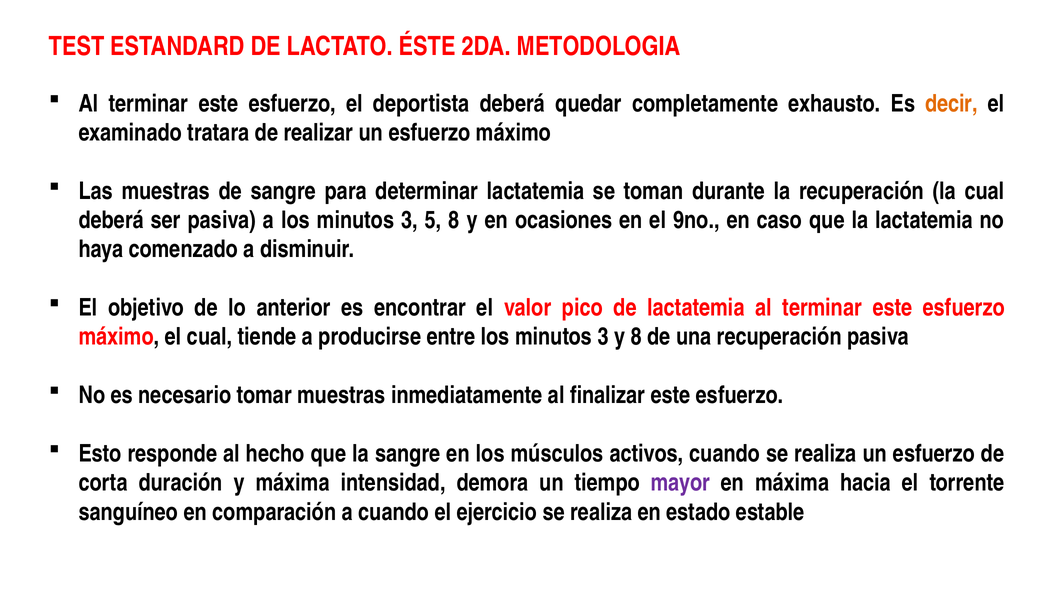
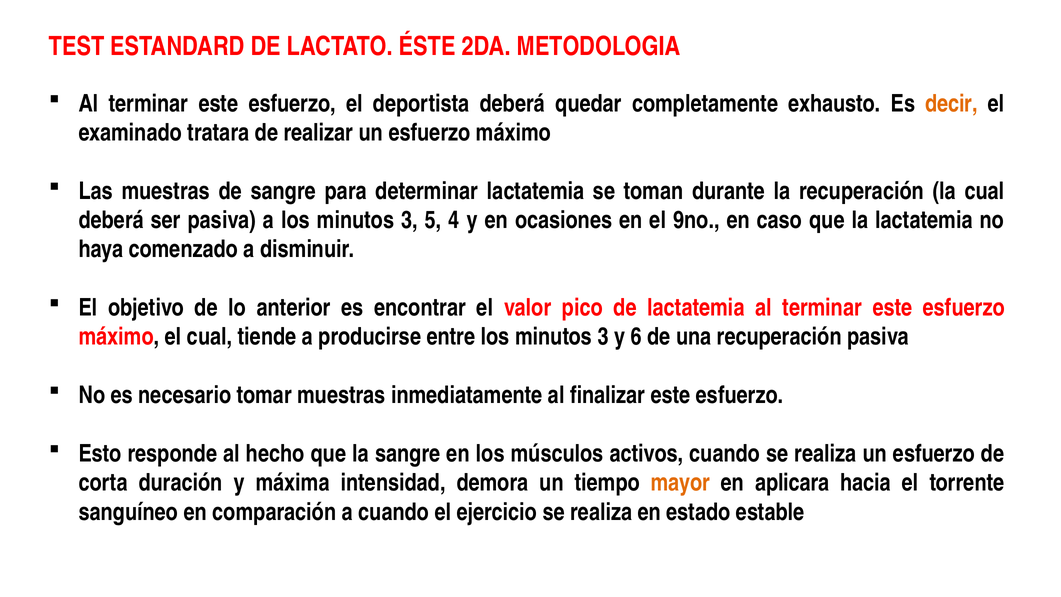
5 8: 8 -> 4 (454, 220)
y 8: 8 -> 6 (636, 337)
mayor colour: purple -> orange (681, 483)
en máxima: máxima -> aplicara (792, 483)
